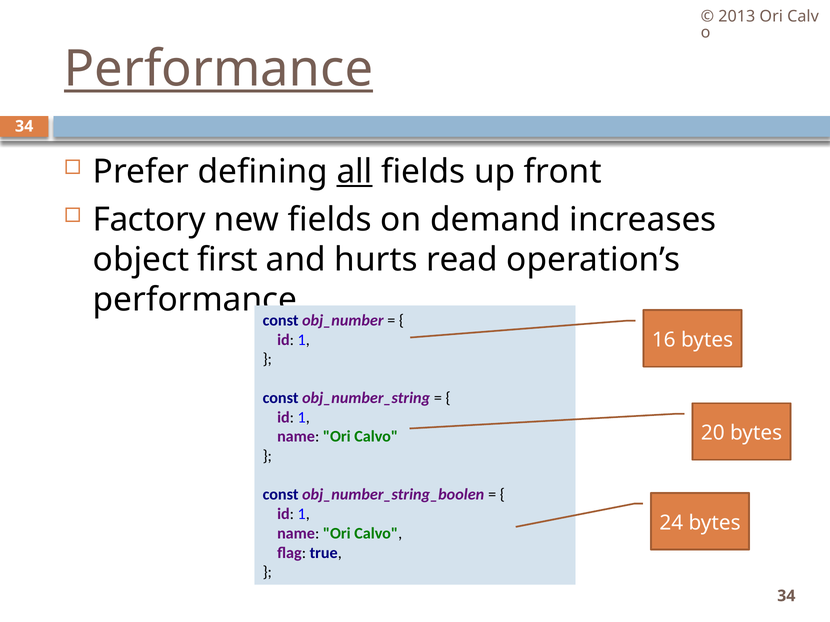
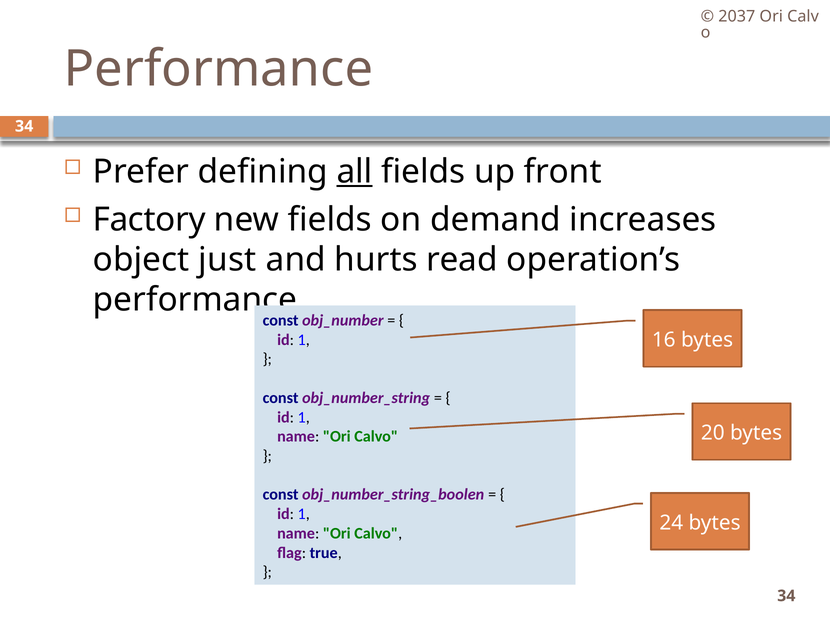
2013: 2013 -> 2037 (737, 16)
Performance underline: present -> none (218, 69)
first: first -> just (227, 260)
